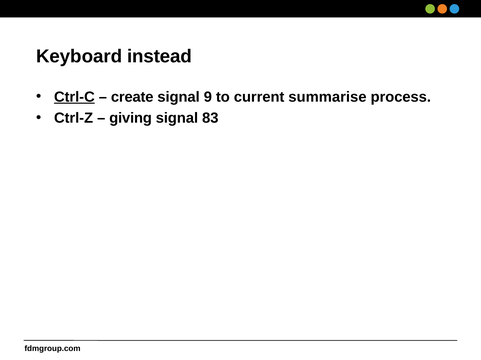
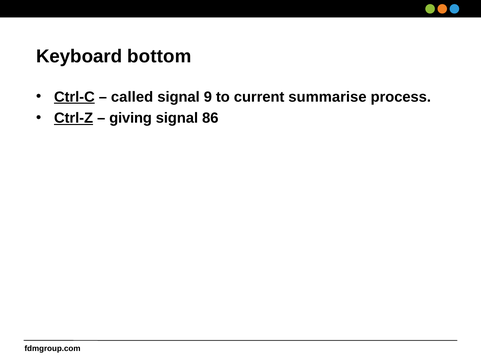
instead: instead -> bottom (159, 57)
create: create -> called (132, 97)
Ctrl-Z underline: none -> present (74, 118)
83: 83 -> 86 (210, 118)
